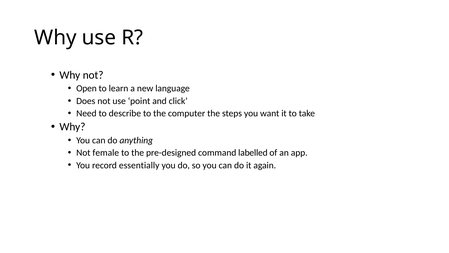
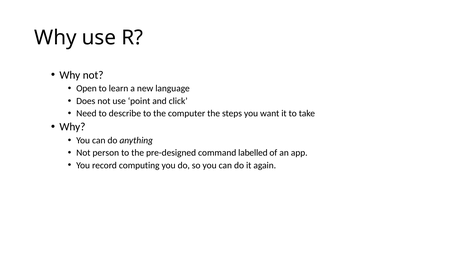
female: female -> person (106, 153)
essentially: essentially -> computing (139, 165)
